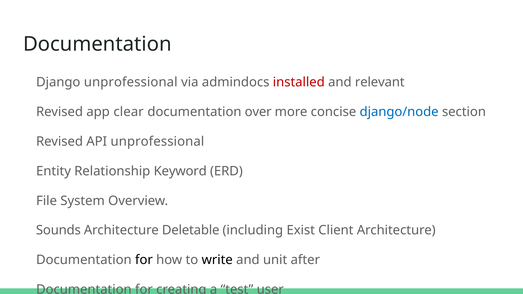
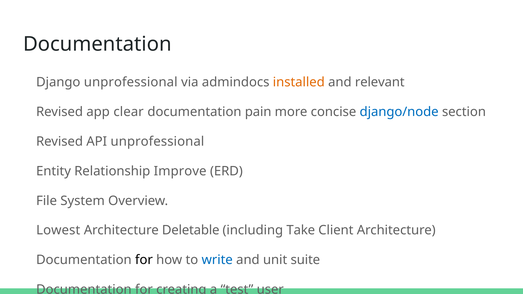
installed colour: red -> orange (299, 82)
over: over -> pain (258, 112)
Keyword: Keyword -> Improve (180, 171)
Sounds: Sounds -> Lowest (58, 231)
Exist: Exist -> Take (301, 231)
write colour: black -> blue (217, 260)
after: after -> suite (305, 260)
